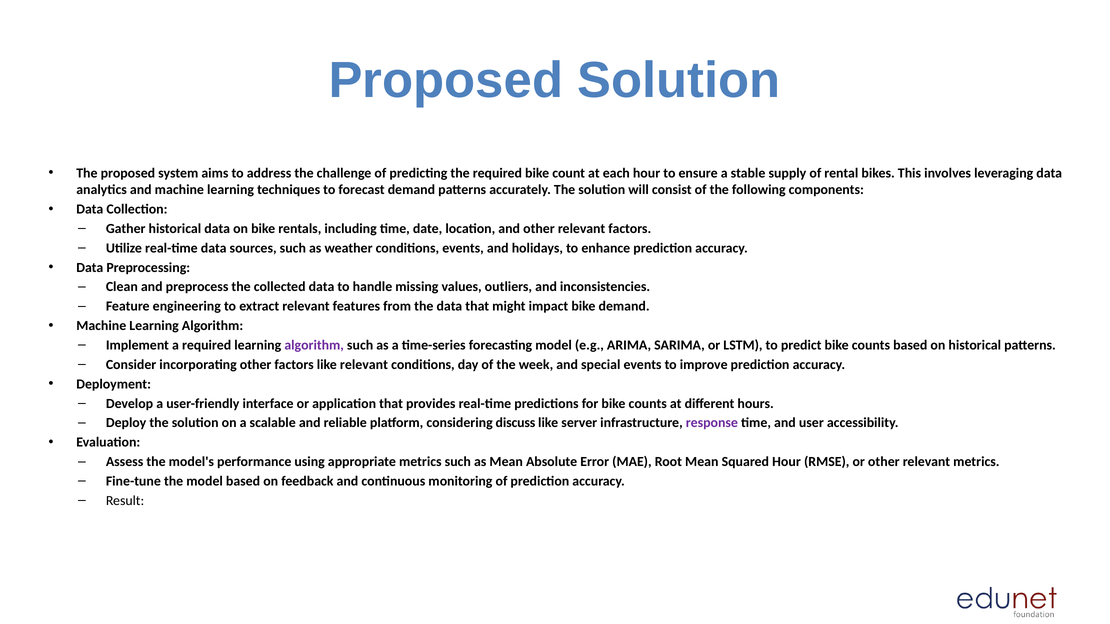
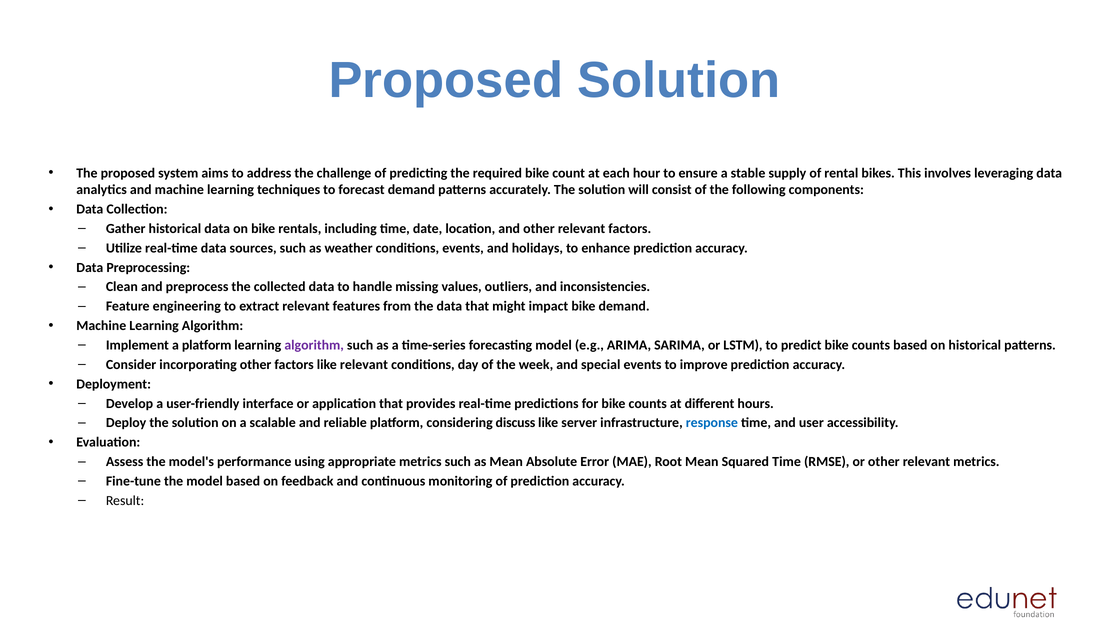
a required: required -> platform (207, 345)
response colour: purple -> blue (712, 423)
Squared Hour: Hour -> Time (787, 462)
